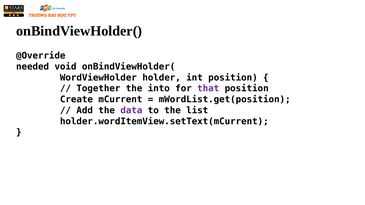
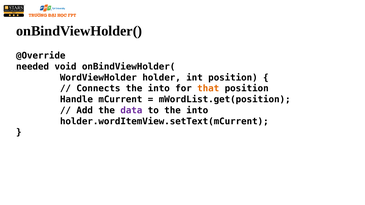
Together: Together -> Connects (98, 89)
that colour: purple -> orange (208, 89)
Create: Create -> Handle (76, 100)
to the list: list -> into (197, 111)
